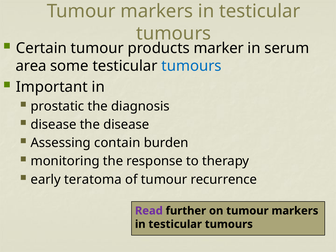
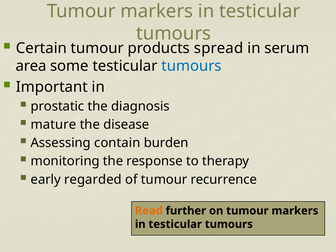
marker: marker -> spread (219, 48)
disease: disease -> mature (53, 125)
teratoma: teratoma -> regarded (93, 179)
Read colour: purple -> orange (149, 211)
